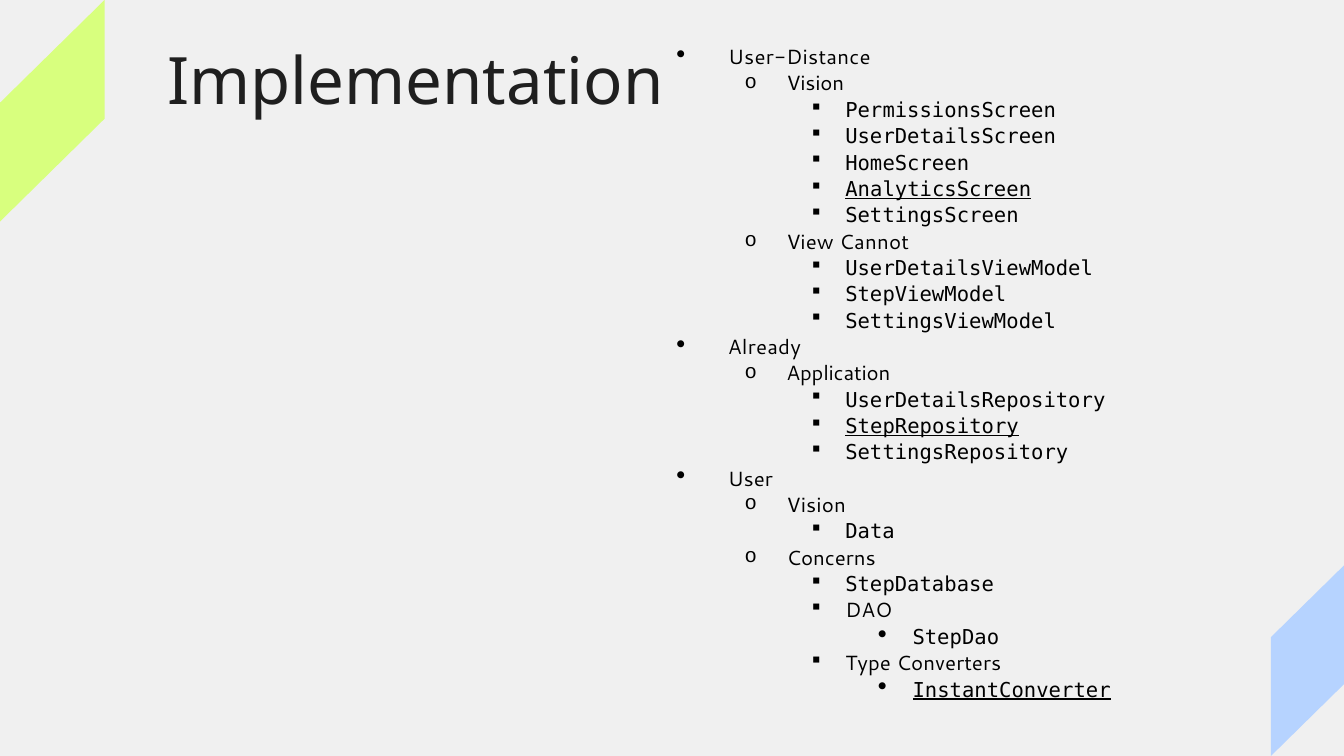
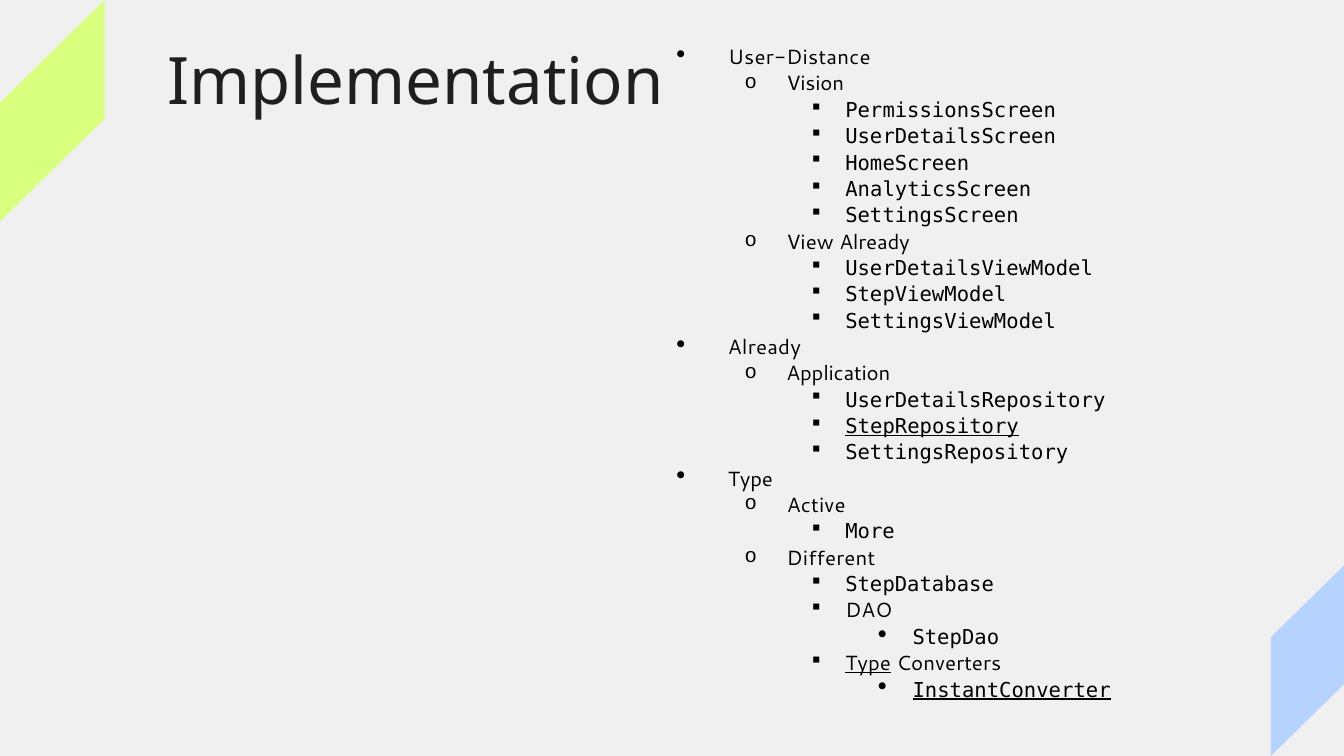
AnalyticsScreen underline: present -> none (938, 190)
View Cannot: Cannot -> Already (875, 242)
User: User -> Type (750, 479)
Vision: Vision -> Active (816, 506)
Data: Data -> More (870, 532)
Concerns: Concerns -> Different (831, 558)
Type underline: none -> present (868, 664)
